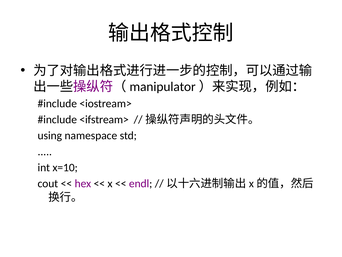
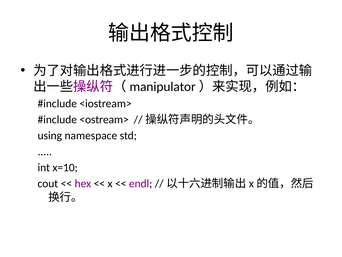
<ifstream>: <ifstream> -> <ostream> (104, 119)
